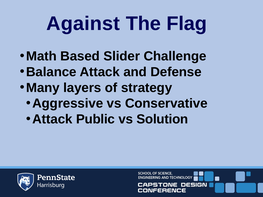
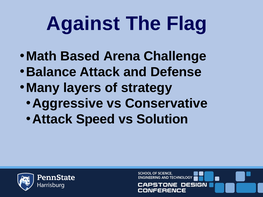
Slider: Slider -> Arena (122, 56)
Public: Public -> Speed (96, 119)
